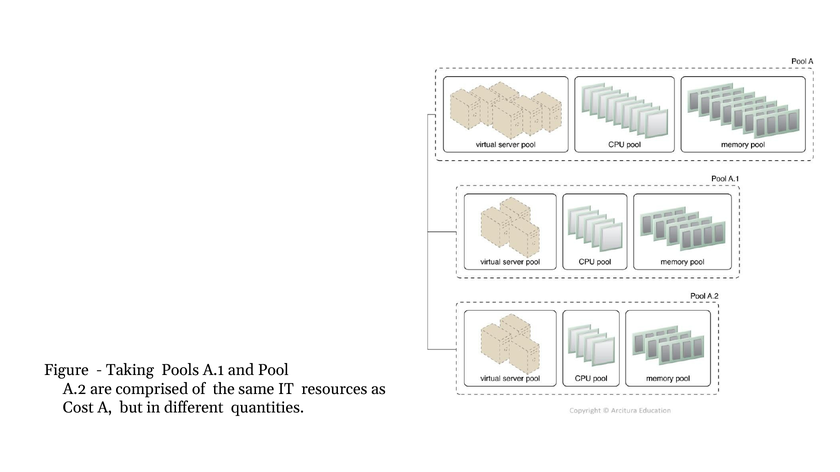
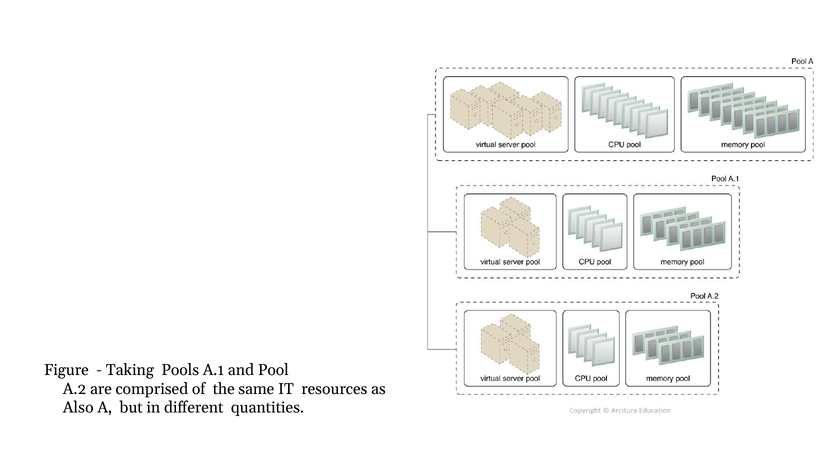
Cost: Cost -> Also (78, 408)
